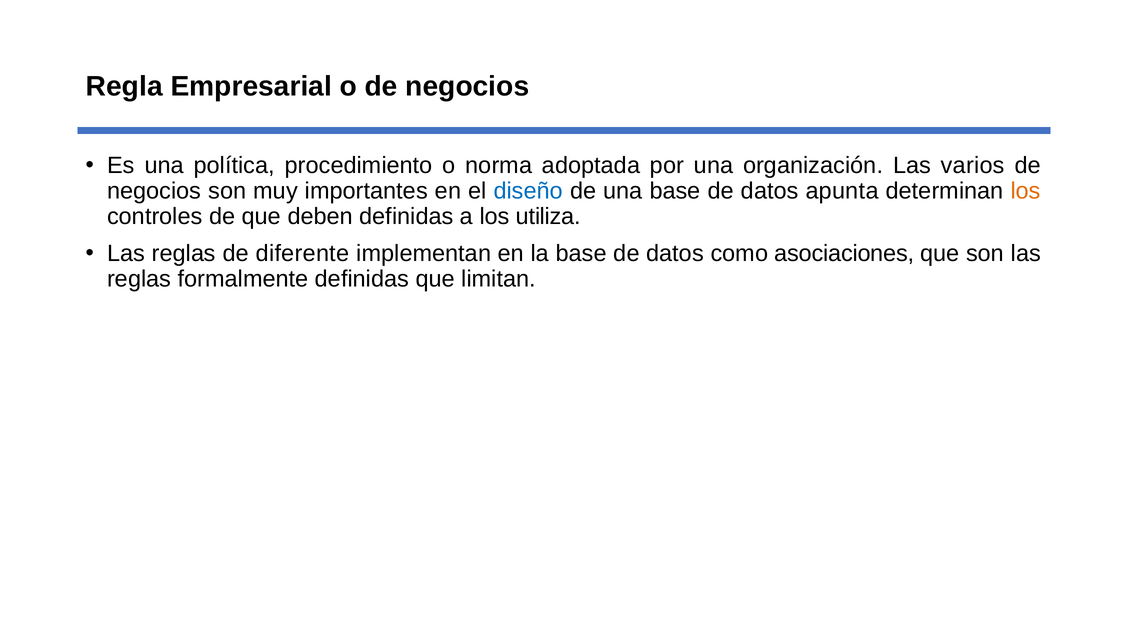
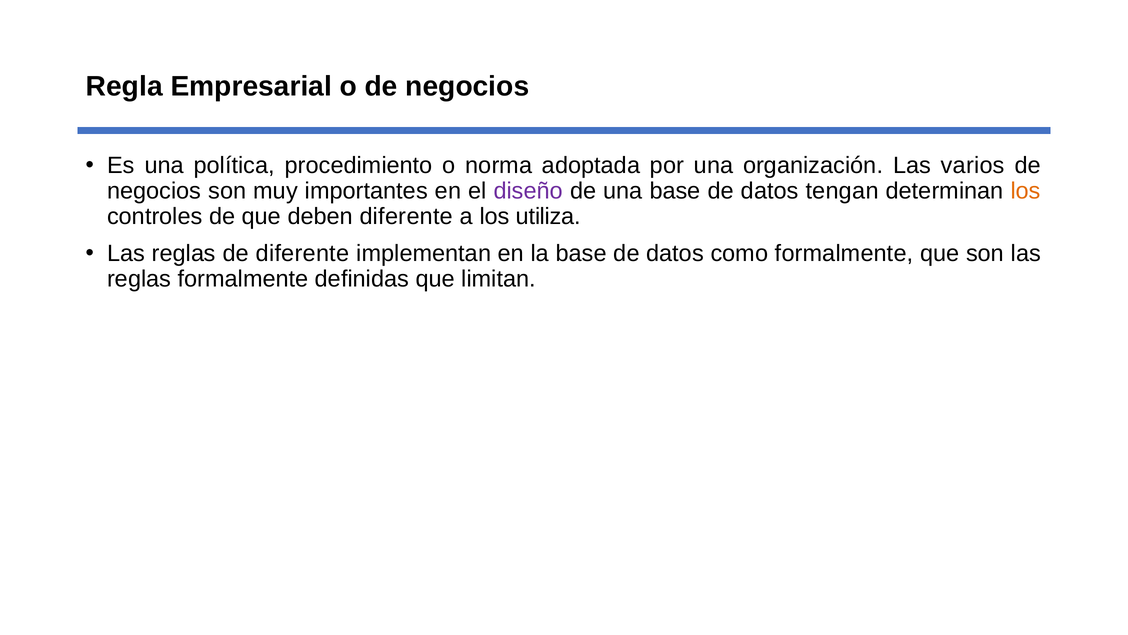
diseño colour: blue -> purple (528, 191)
apunta: apunta -> tengan (842, 191)
deben definidas: definidas -> diferente (406, 216)
como asociaciones: asociaciones -> formalmente (844, 253)
